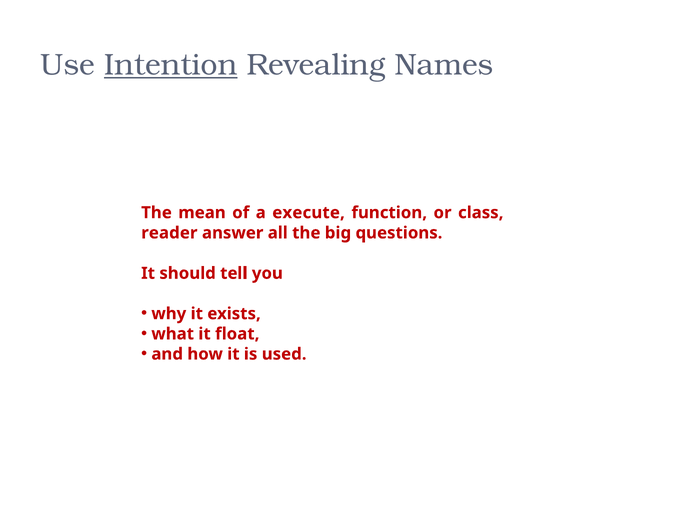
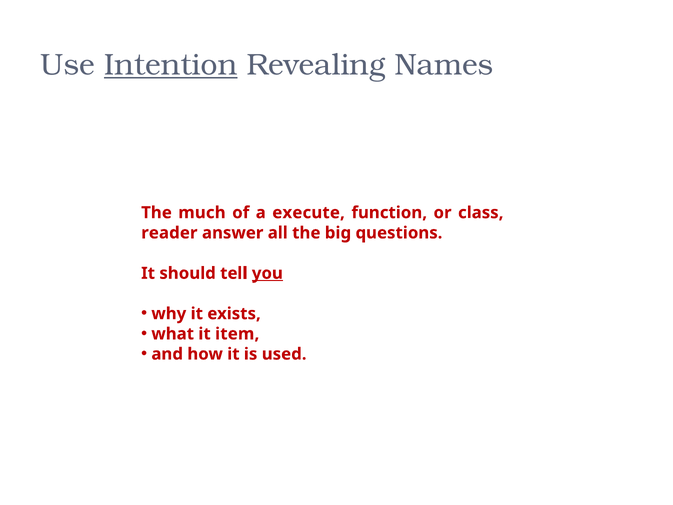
mean: mean -> much (202, 213)
you underline: none -> present (267, 273)
float: float -> item (237, 334)
